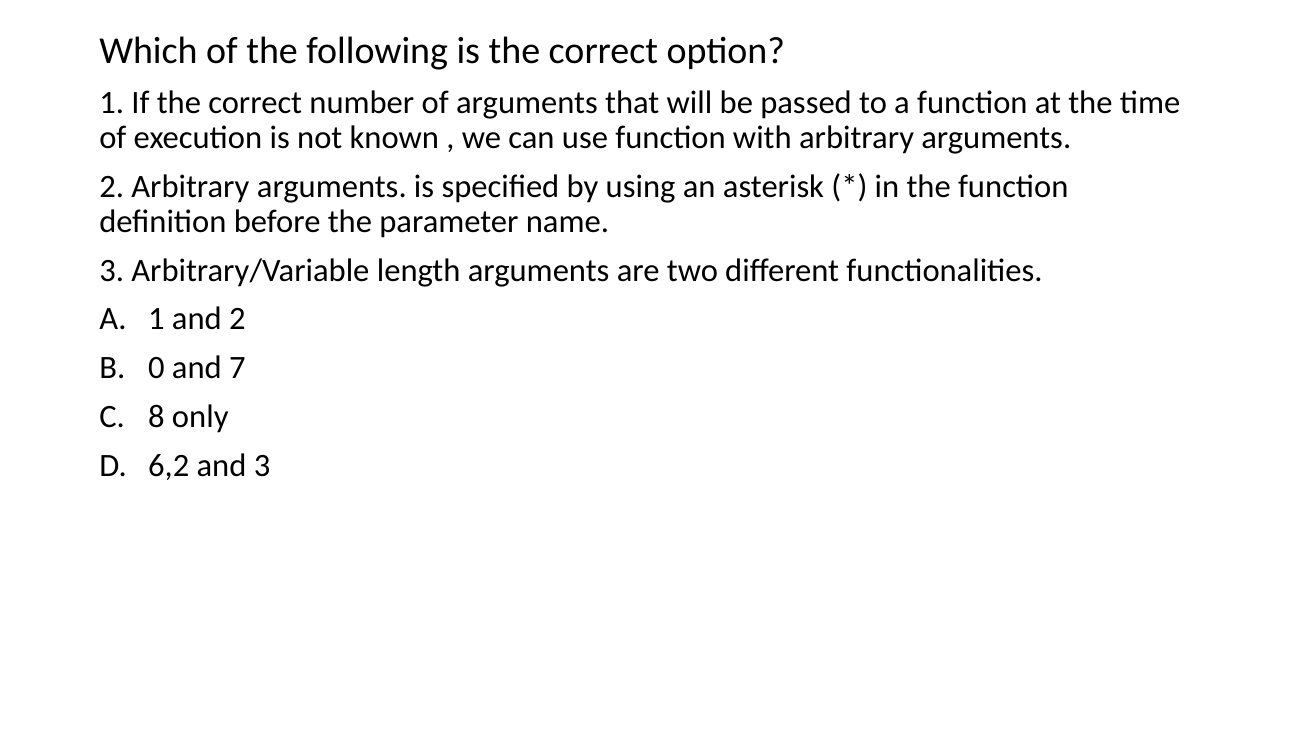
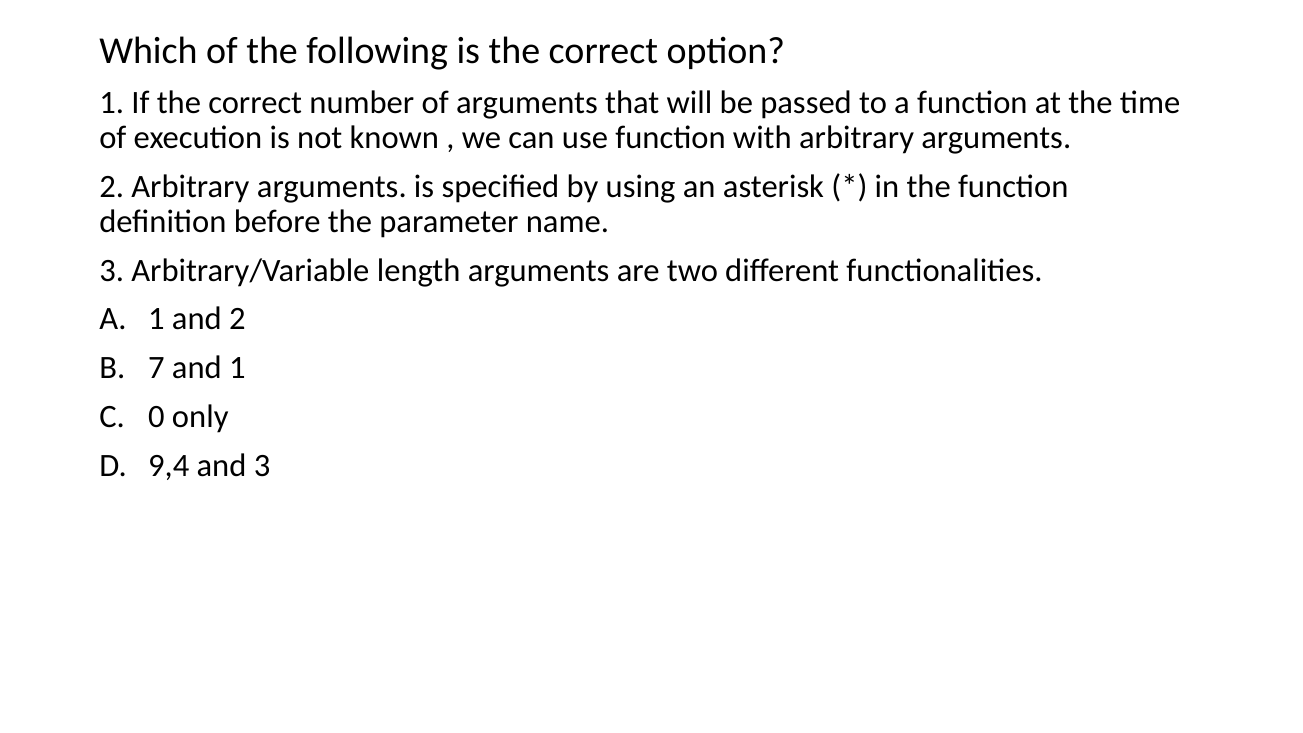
0: 0 -> 7 (156, 368)
and 7: 7 -> 1 (237, 368)
8: 8 -> 0 (156, 417)
6,2: 6,2 -> 9,4 (169, 465)
